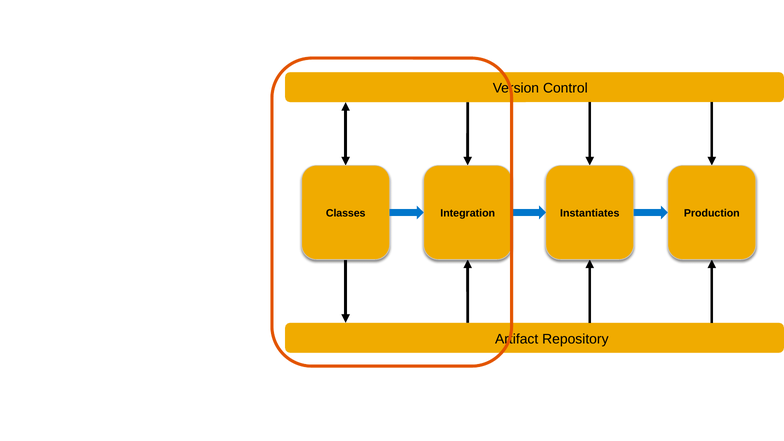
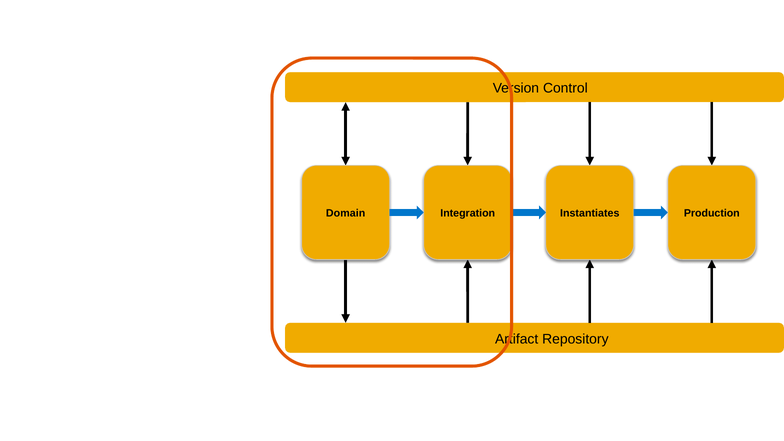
Classes: Classes -> Domain (346, 213)
